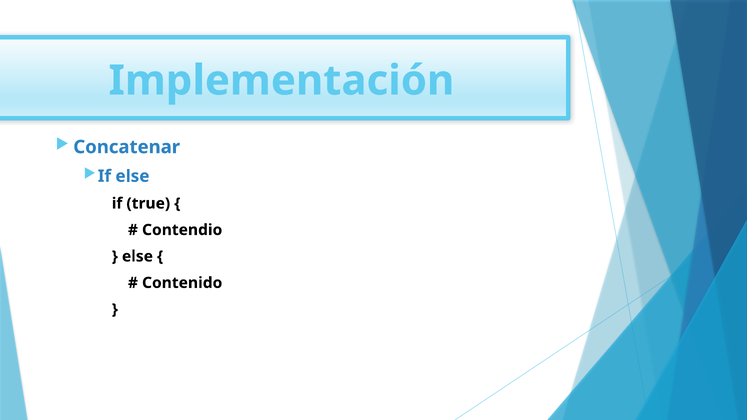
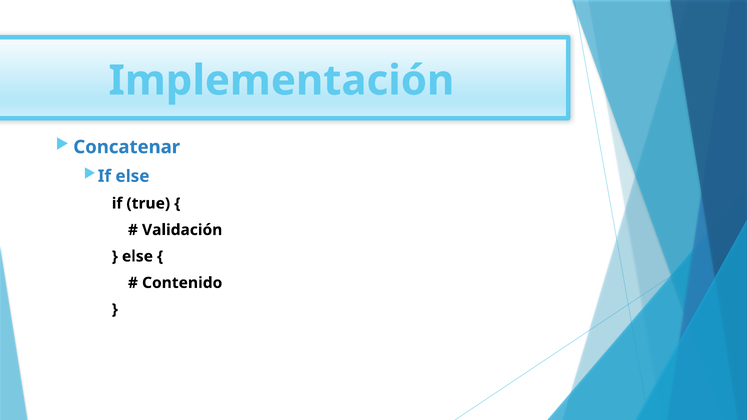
Contendio: Contendio -> Validación (182, 230)
